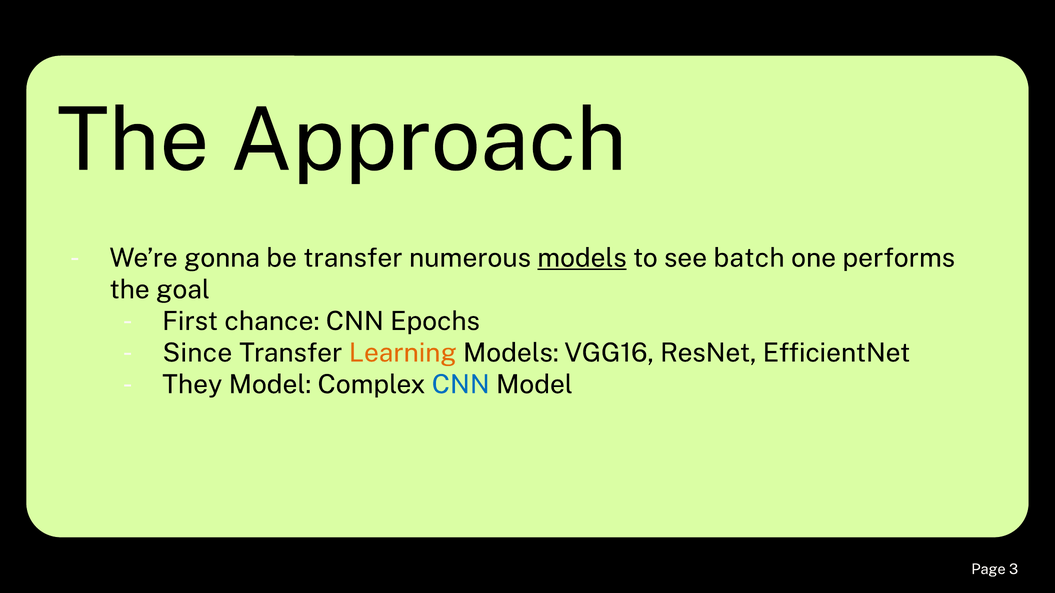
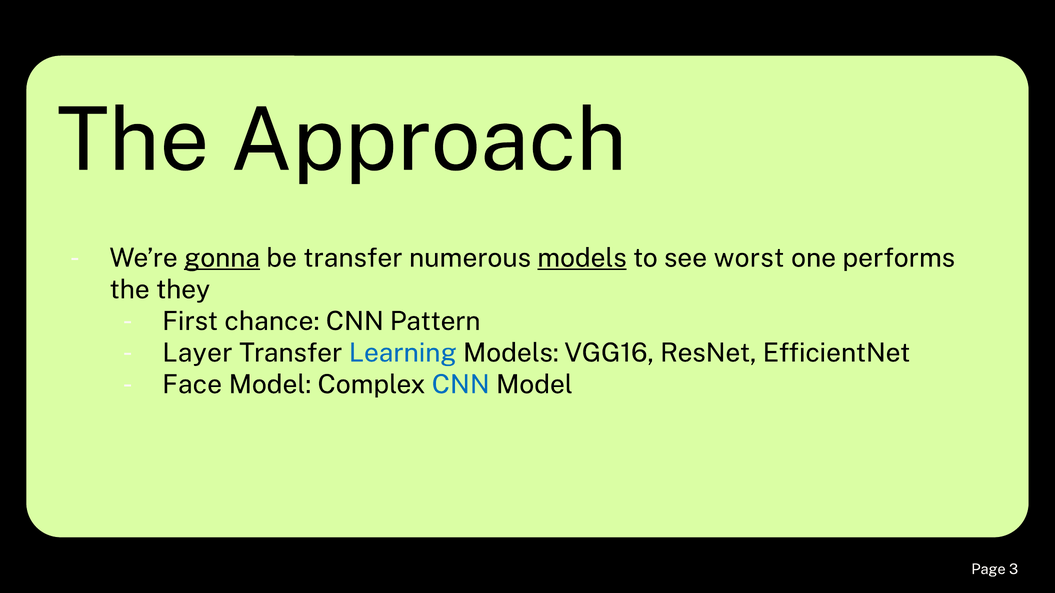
gonna underline: none -> present (222, 258)
batch: batch -> worst (749, 258)
goal: goal -> they (183, 290)
Epochs: Epochs -> Pattern (435, 322)
Since: Since -> Layer (197, 353)
Learning colour: orange -> blue (403, 353)
They: They -> Face (192, 385)
